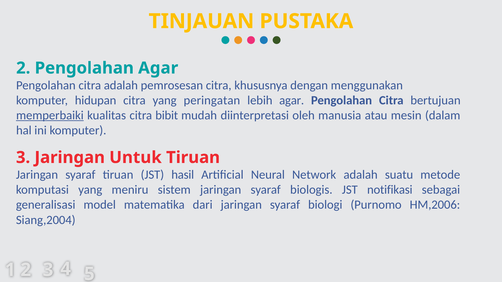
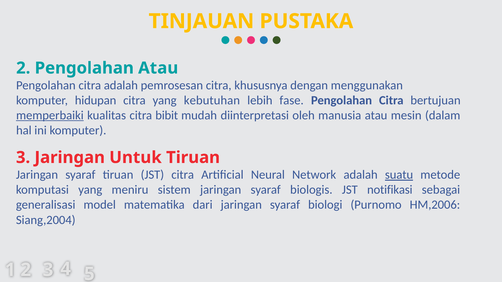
Pengolahan Agar: Agar -> Atau (158, 68)
peringatan: peringatan -> kebutuhan (212, 100)
lebih agar: agar -> fase (292, 100)
JST hasil: hasil -> citra (183, 175)
suatu underline: none -> present (399, 175)
